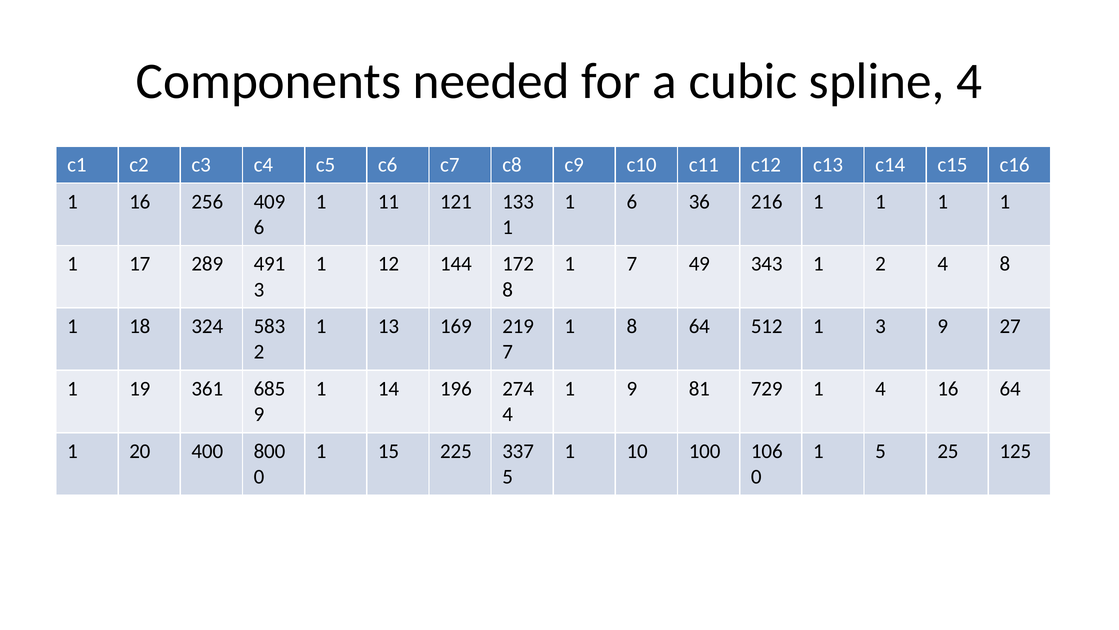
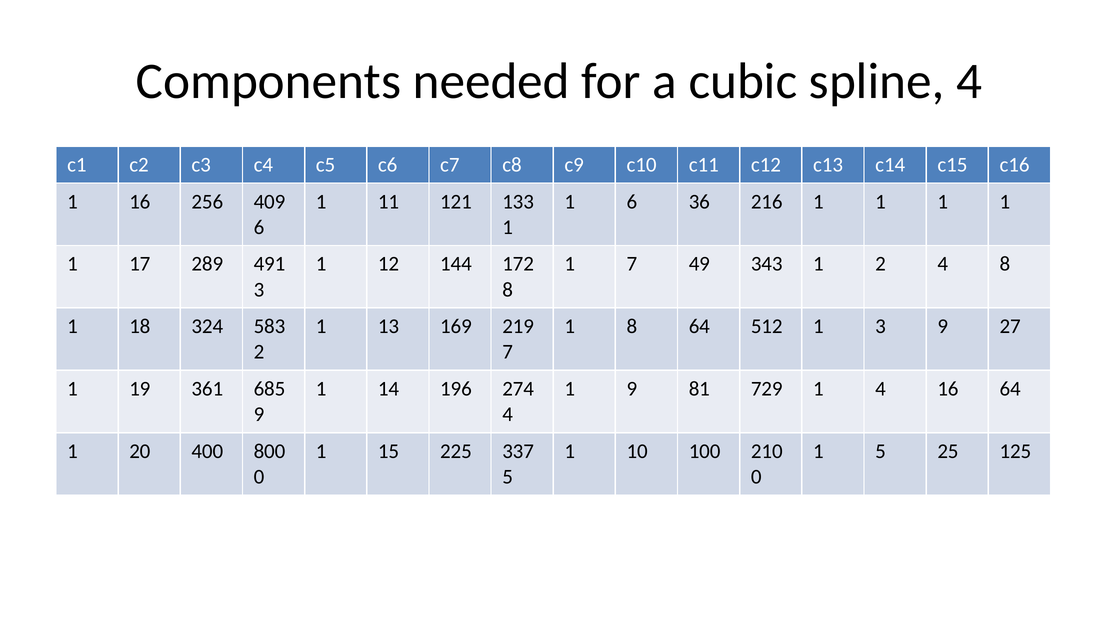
106: 106 -> 210 (767, 451)
